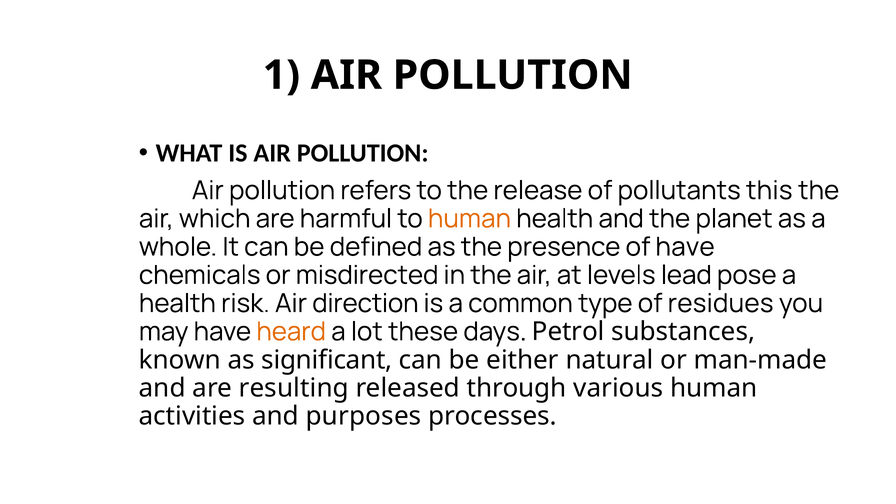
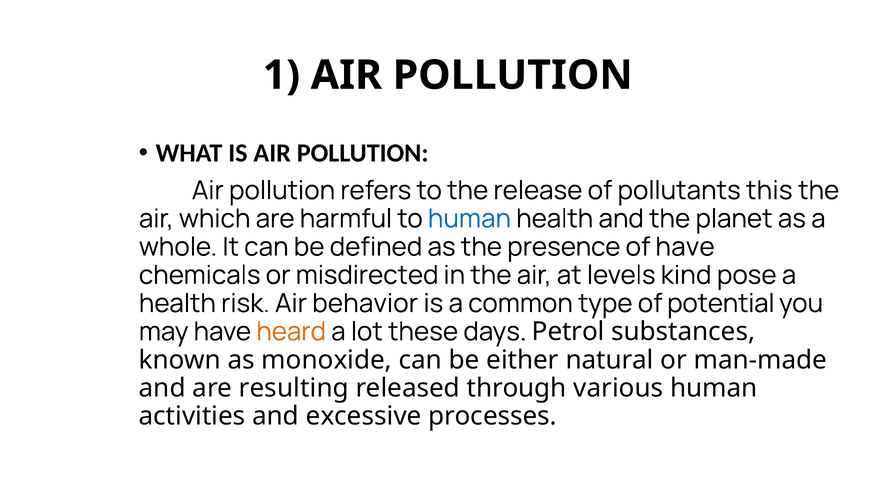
human colour: orange -> blue (469, 219)
lead: lead -> kind (686, 275)
direction: direction -> behavior (365, 303)
residues: residues -> potential (721, 303)
significant: significant -> monoxide (327, 360)
purposes: purposes -> excessive (364, 416)
